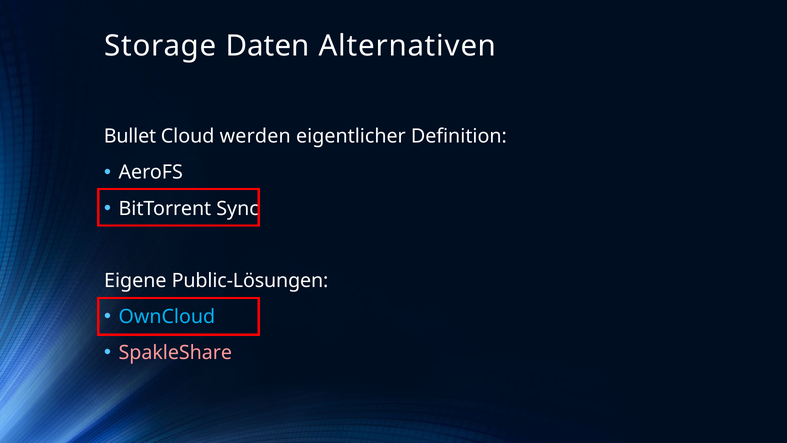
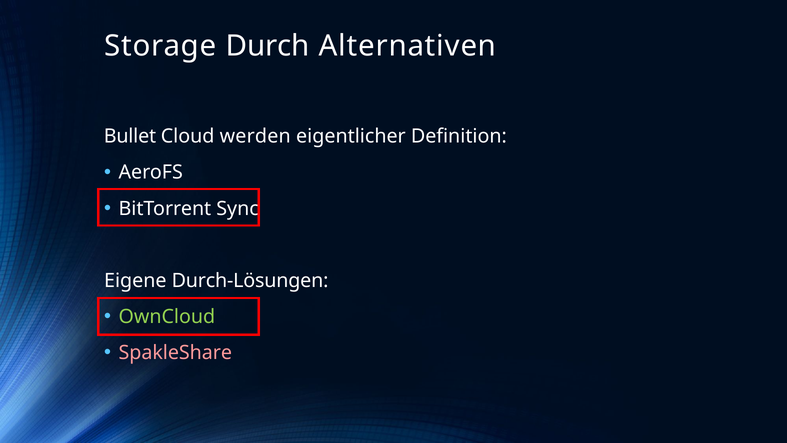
Daten: Daten -> Durch (268, 46)
Public-Lösungen: Public-Lösungen -> Durch-Lösungen (250, 280)
OwnCloud colour: light blue -> light green (167, 316)
